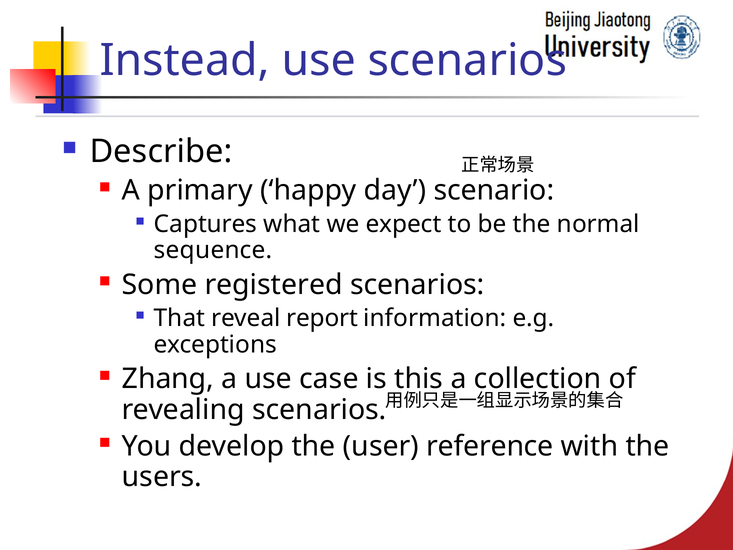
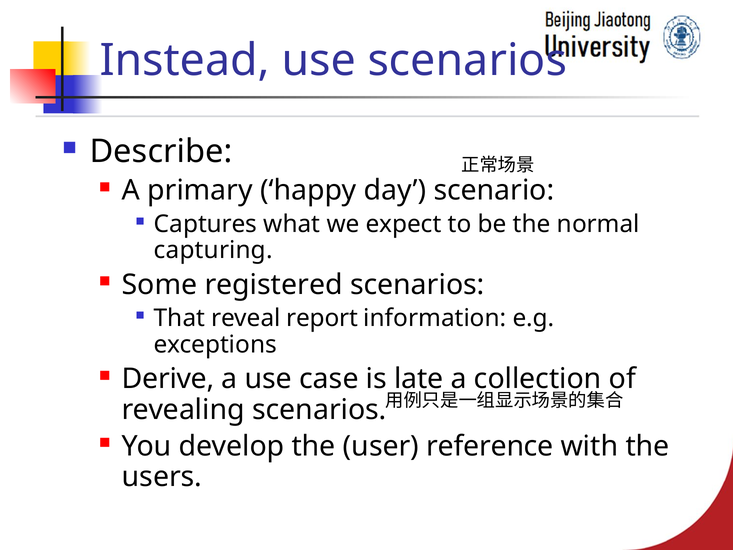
sequence: sequence -> capturing (213, 250)
Zhang: Zhang -> Derive (168, 379)
this: this -> late (419, 379)
